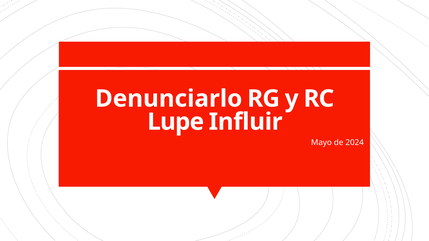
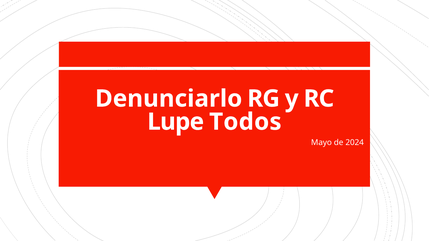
Influir: Influir -> Todos (245, 122)
